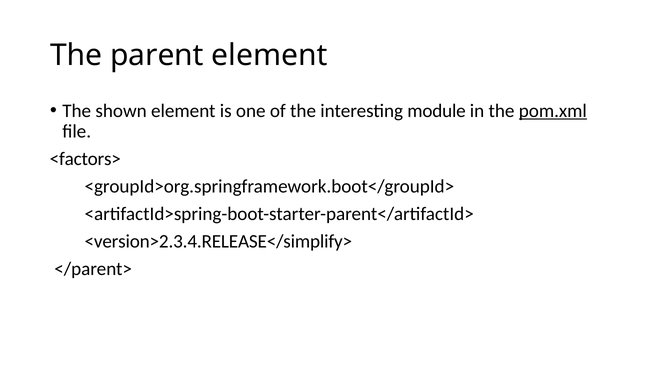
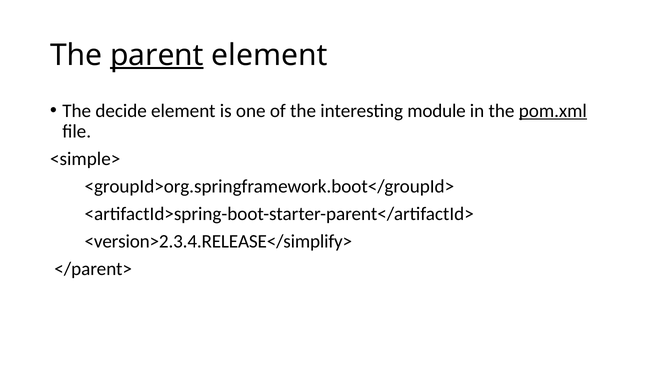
parent underline: none -> present (157, 55)
shown: shown -> decide (121, 111)
<factors>: <factors> -> <simple> (85, 159)
